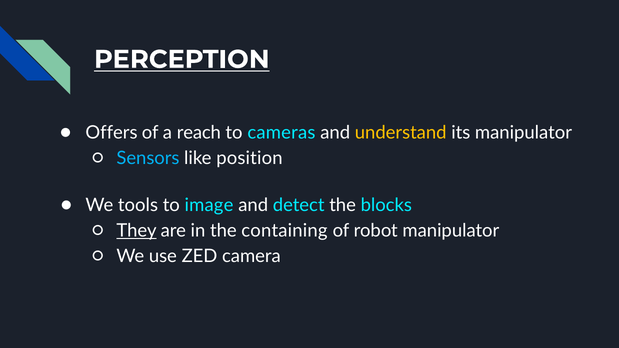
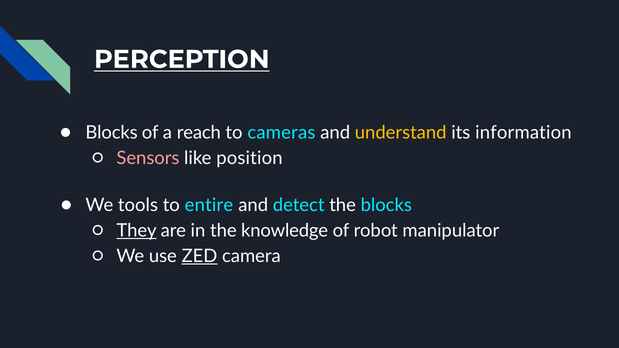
Offers: Offers -> Blocks (112, 133)
its manipulator: manipulator -> information (523, 133)
Sensors colour: light blue -> pink (148, 158)
image: image -> entire (209, 205)
containing: containing -> knowledge (285, 231)
ZED underline: none -> present (200, 256)
